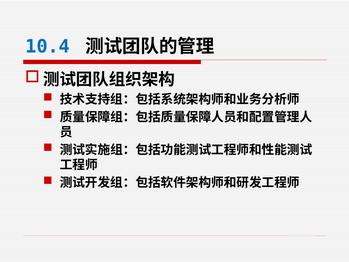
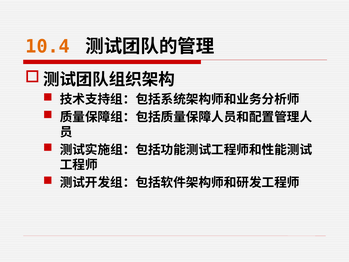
10.4 colour: blue -> orange (48, 47)
